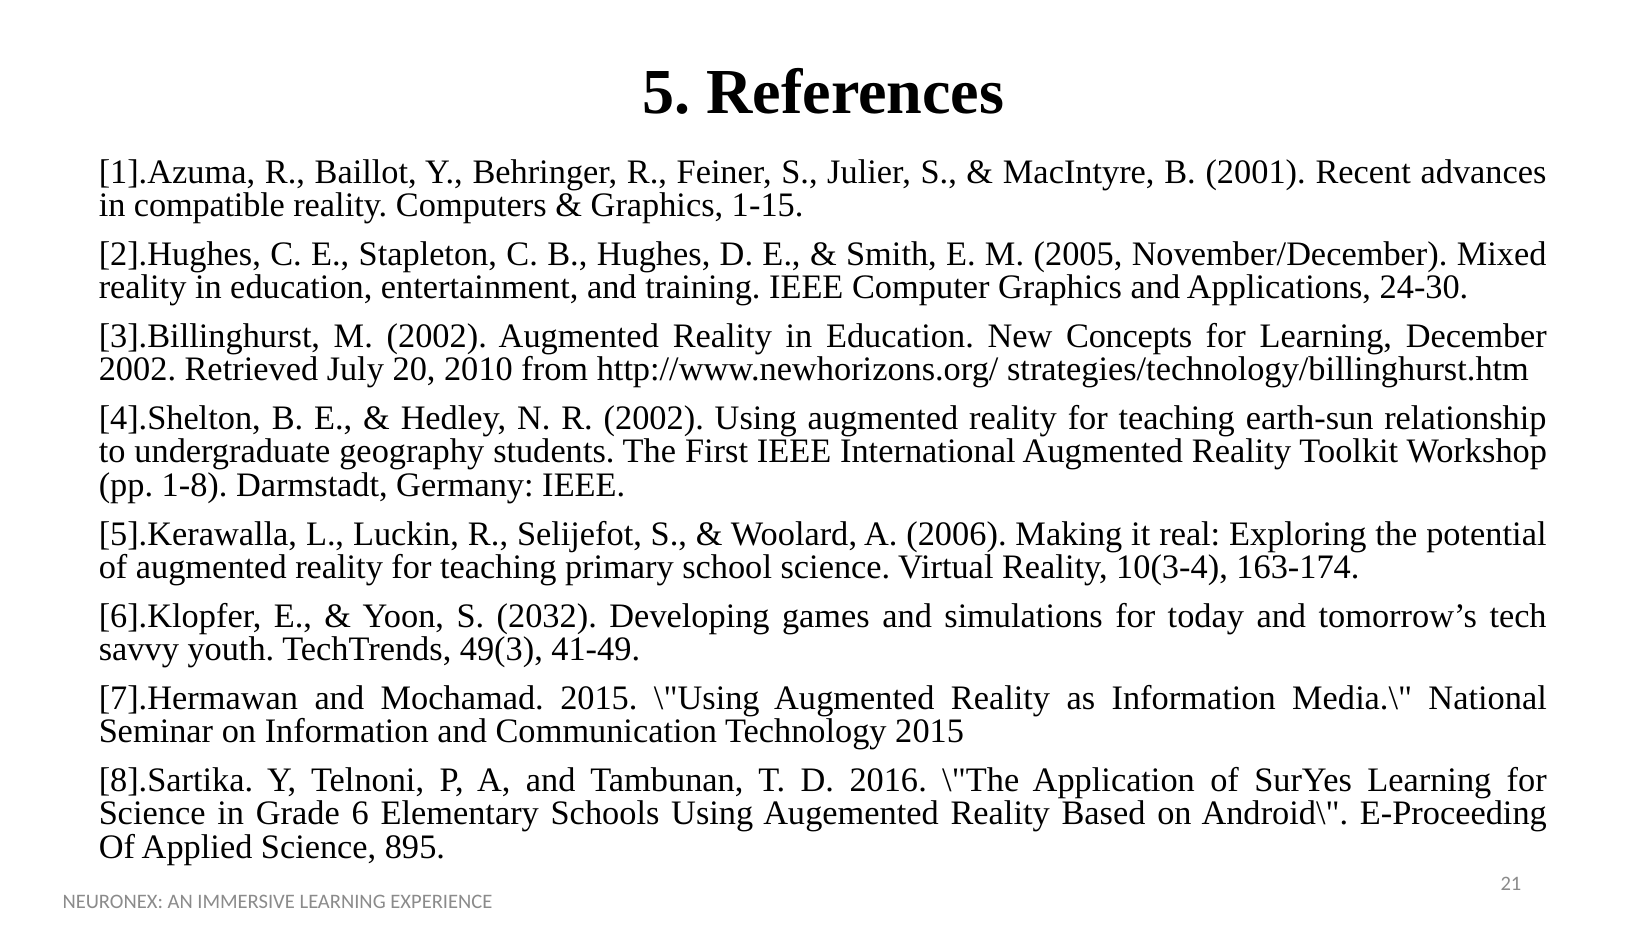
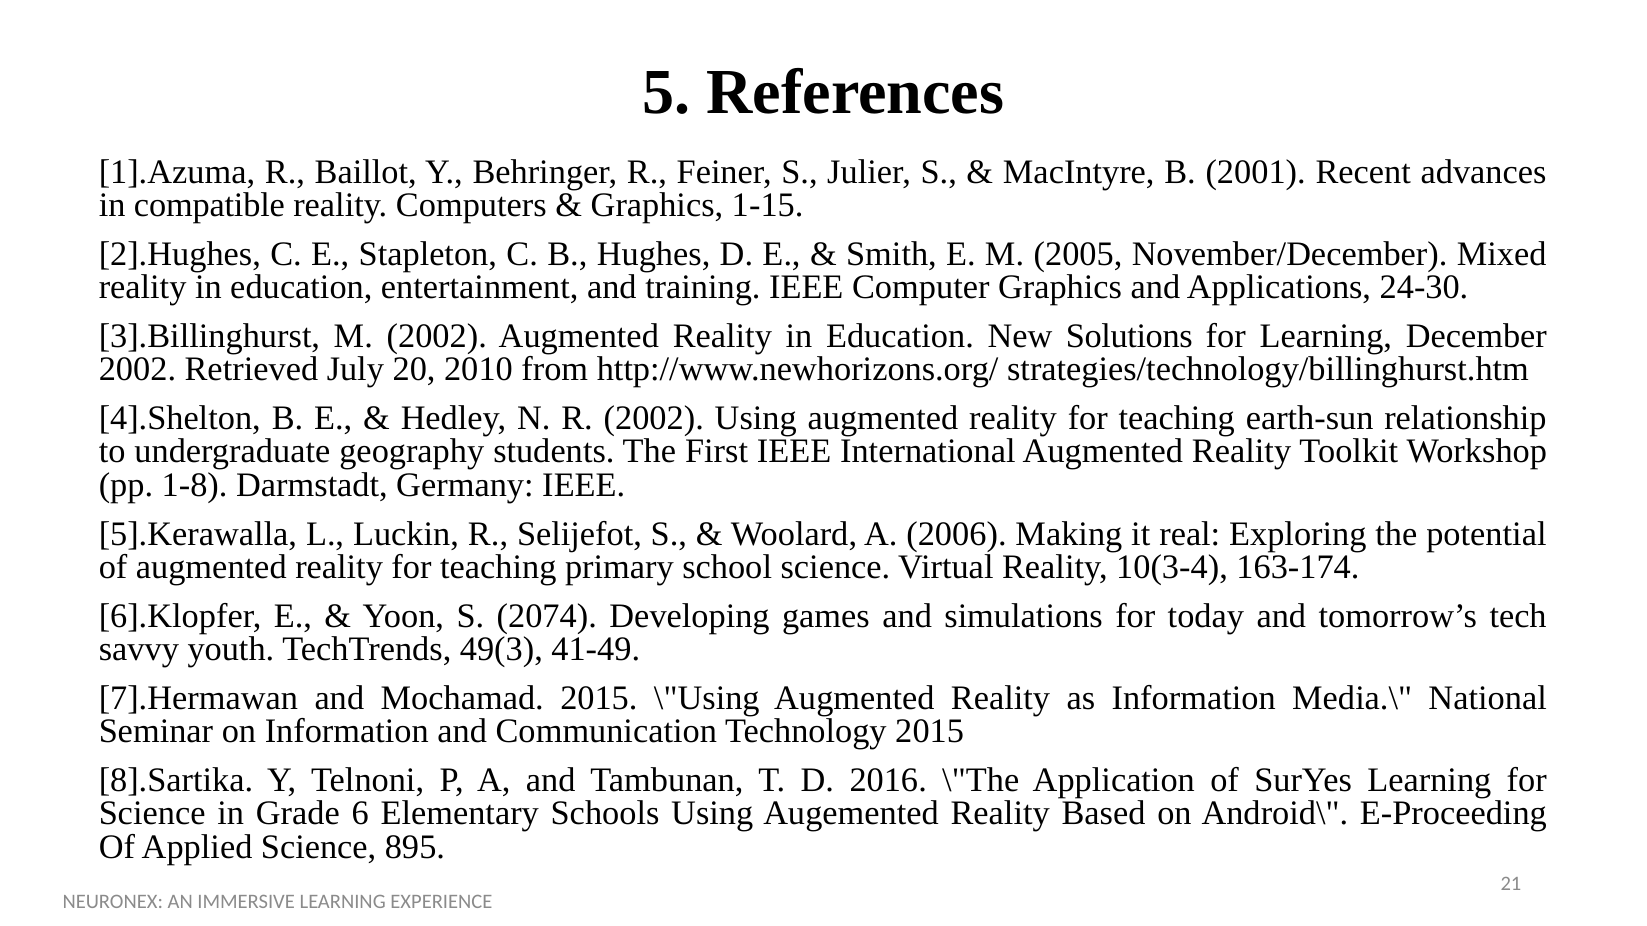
Concepts: Concepts -> Solutions (1129, 336)
2032: 2032 -> 2074 (547, 616)
